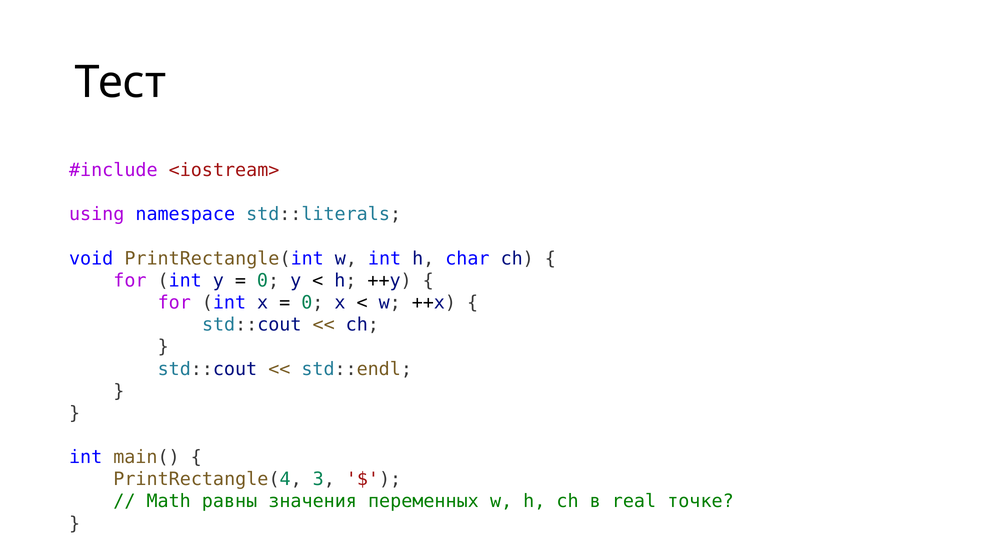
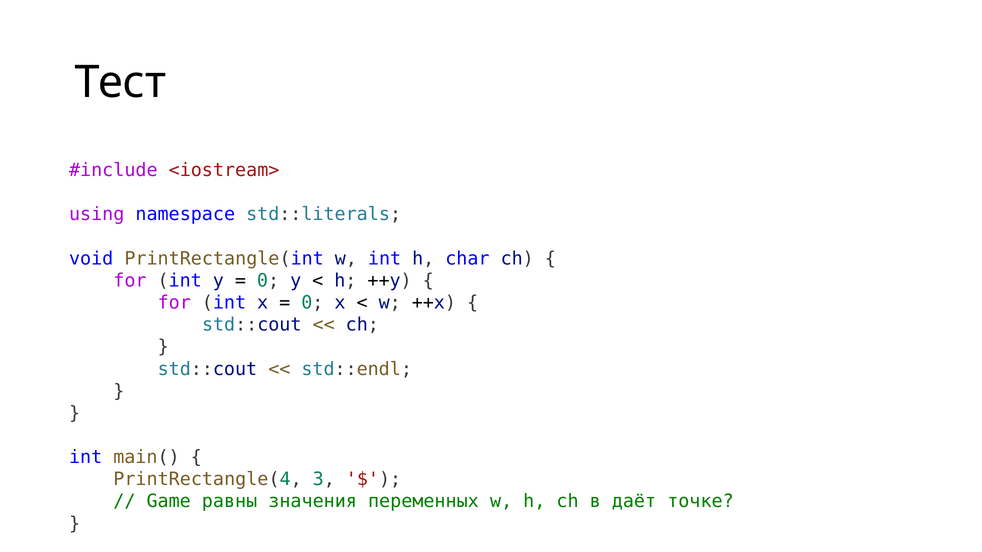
Math: Math -> Game (169, 502)
real: real -> даёт (634, 502)
